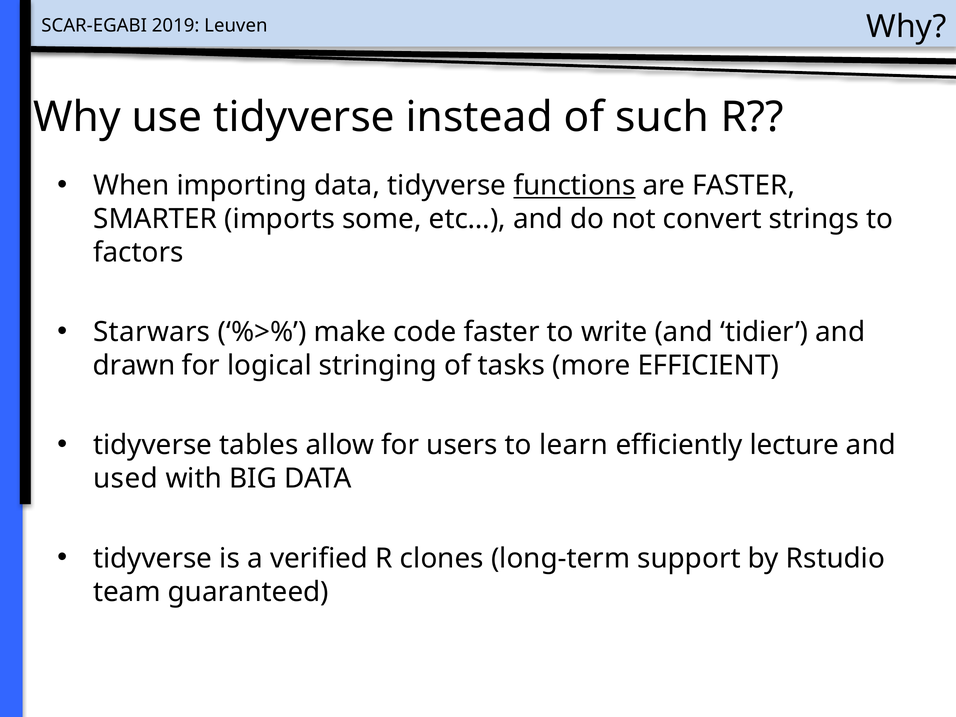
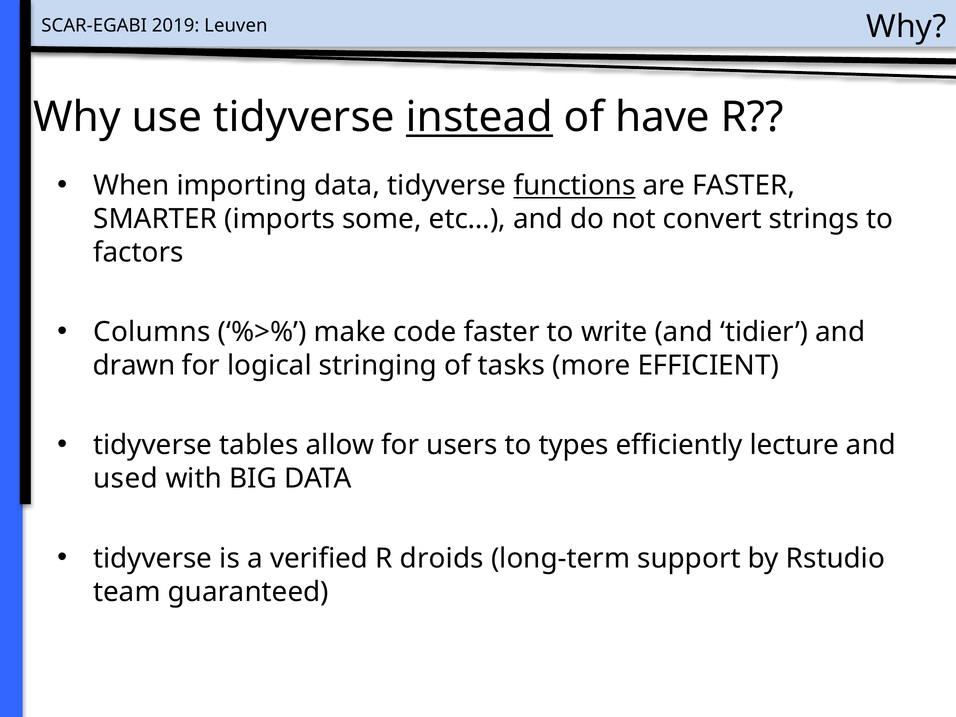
instead underline: none -> present (479, 117)
such: such -> have (662, 117)
Starwars: Starwars -> Columns (152, 332)
learn: learn -> types (574, 445)
clones: clones -> droids (442, 558)
